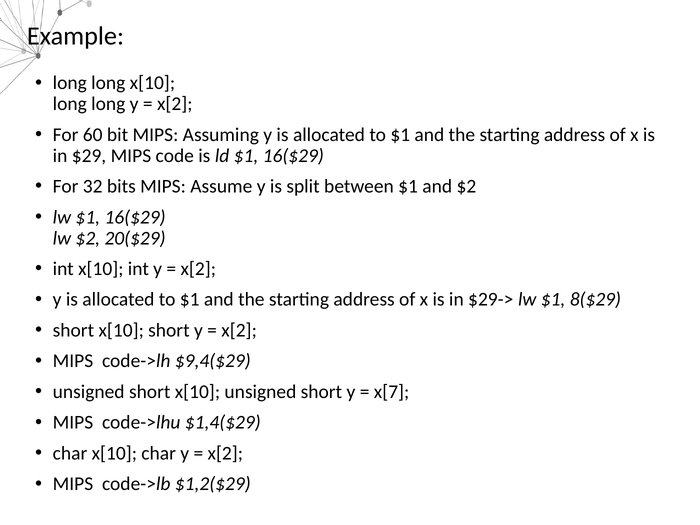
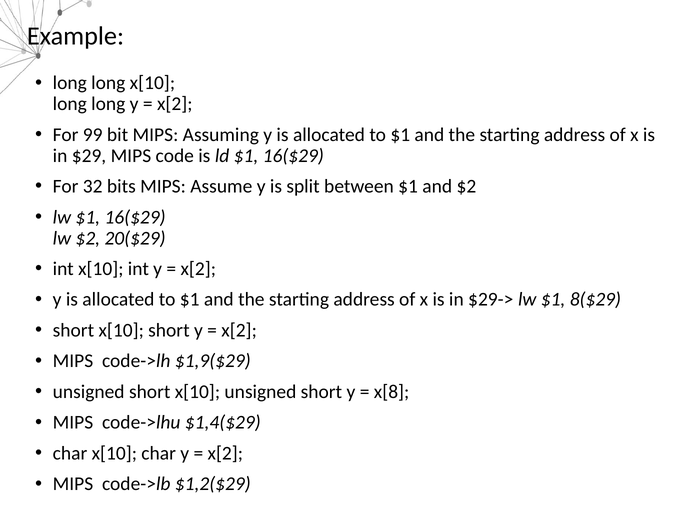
60: 60 -> 99 (93, 135)
$9,4($29: $9,4($29 -> $1,9($29 (213, 361)
x[7: x[7 -> x[8 (392, 392)
